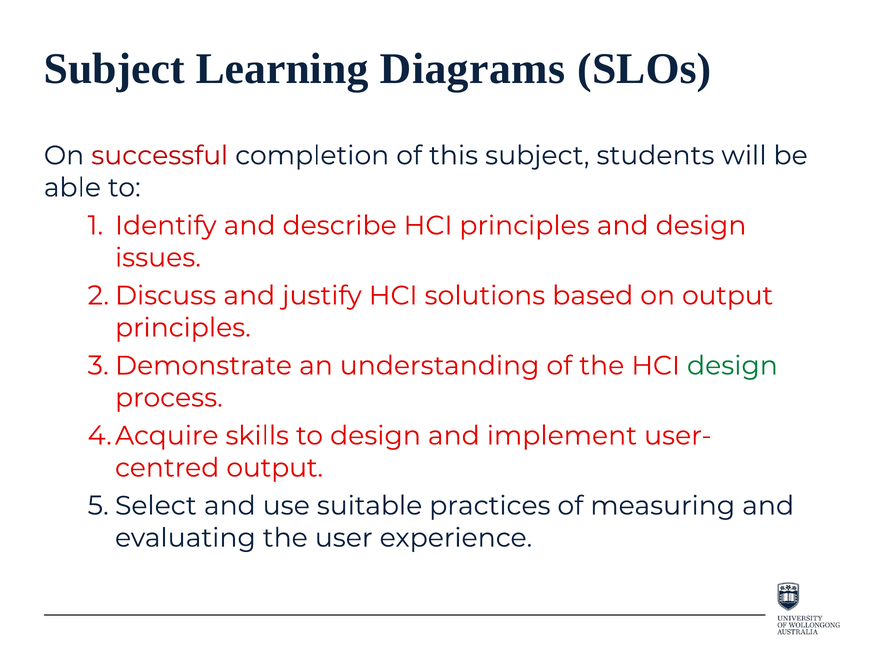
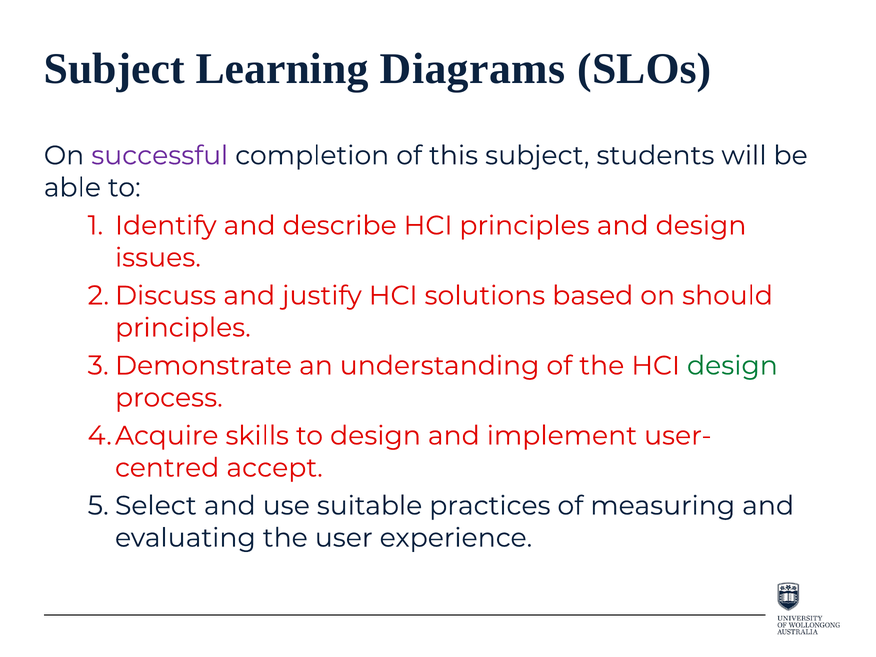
successful colour: red -> purple (160, 156)
on output: output -> should (728, 296)
output: output -> accept (275, 468)
